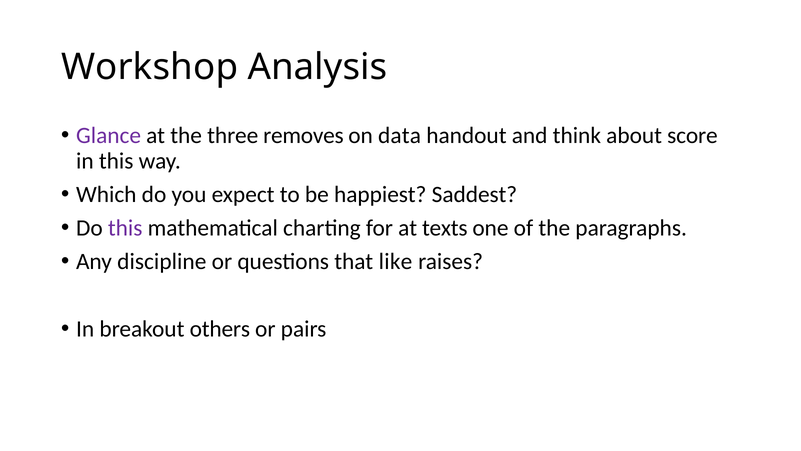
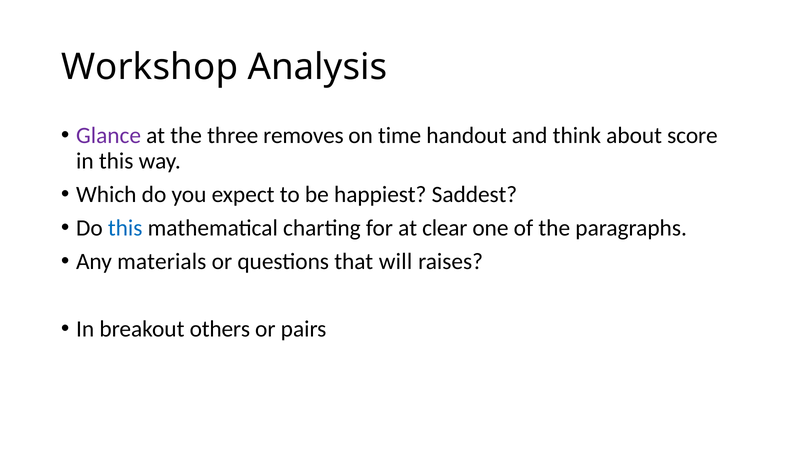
data: data -> time (400, 135)
this colour: purple -> blue (125, 228)
texts: texts -> clear (445, 228)
discipline: discipline -> materials (162, 261)
like: like -> will (396, 261)
